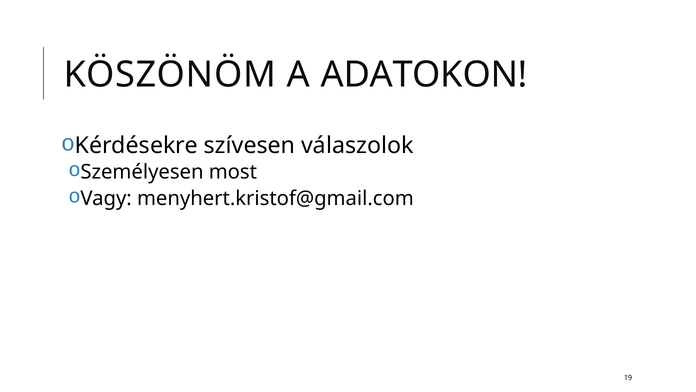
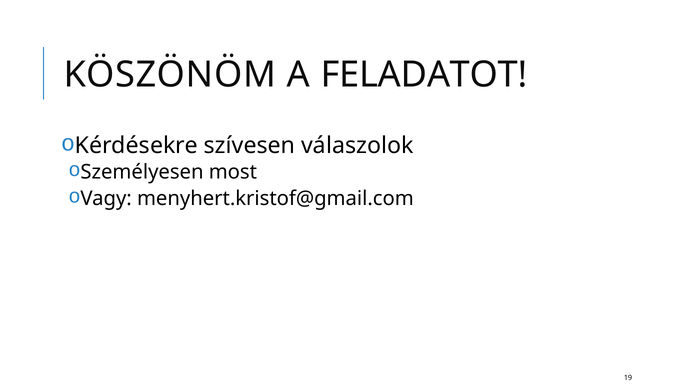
ADATOKON: ADATOKON -> FELADATOT (424, 75)
